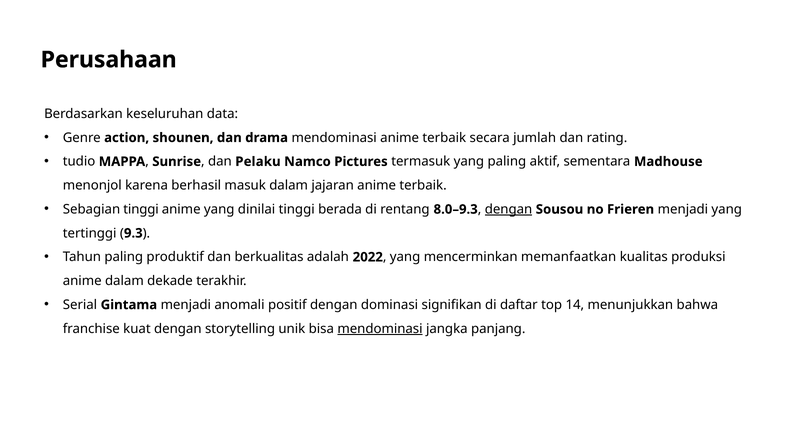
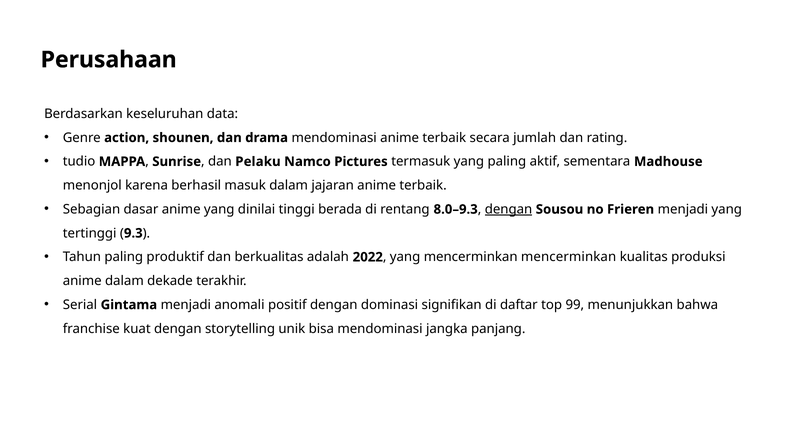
Sebagian tinggi: tinggi -> dasar (141, 209)
mencerminkan memanfaatkan: memanfaatkan -> mencerminkan (569, 257)
14: 14 -> 99 (575, 305)
mendominasi underline: present -> none (380, 328)
